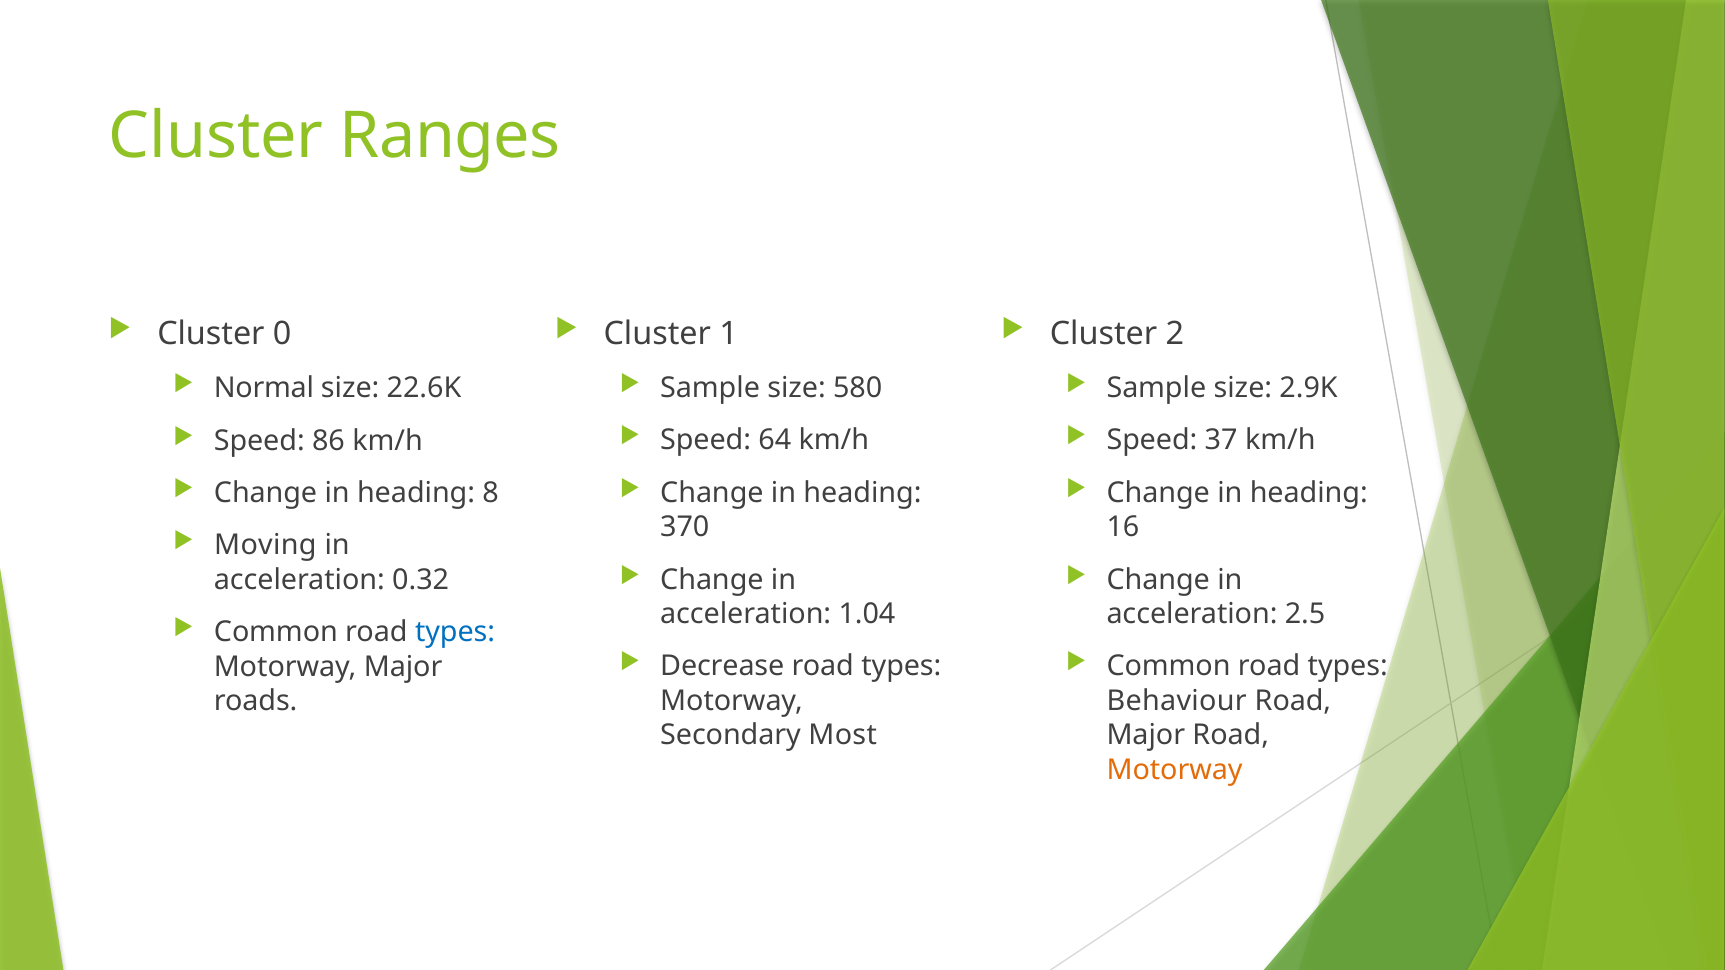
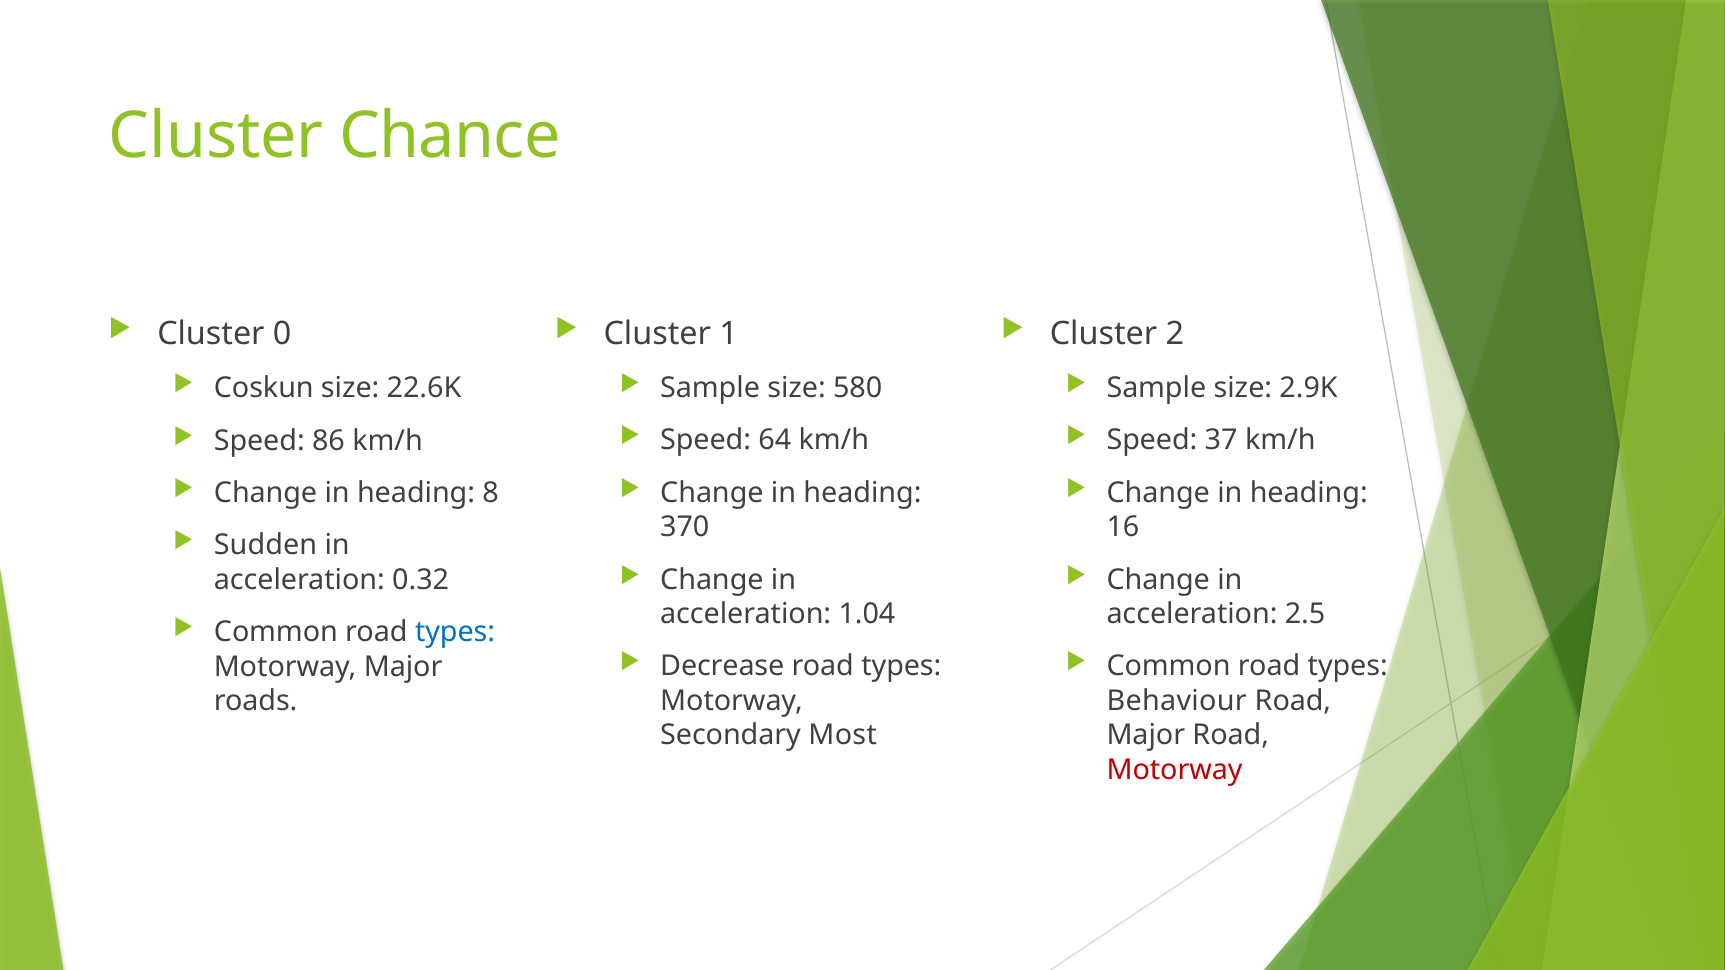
Ranges: Ranges -> Chance (450, 136)
Normal: Normal -> Coskun (264, 388)
Moving: Moving -> Sudden (265, 546)
Motorway colour: orange -> red (1175, 770)
